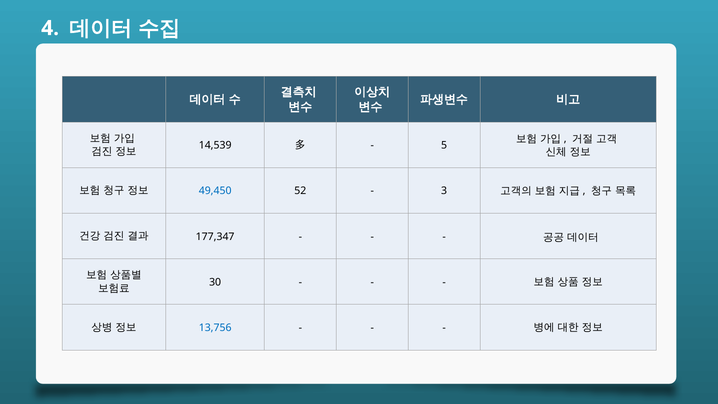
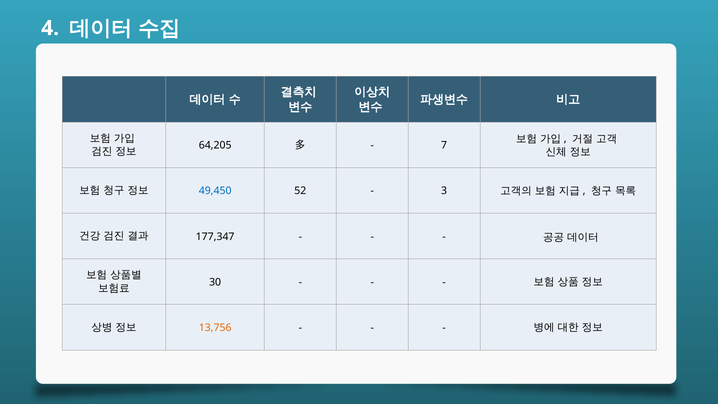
14,539: 14,539 -> 64,205 (215, 145)
5: 5 -> 7 (444, 145)
13,756 colour: blue -> orange (215, 328)
